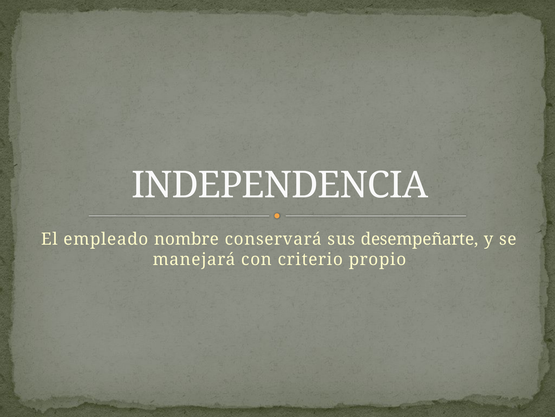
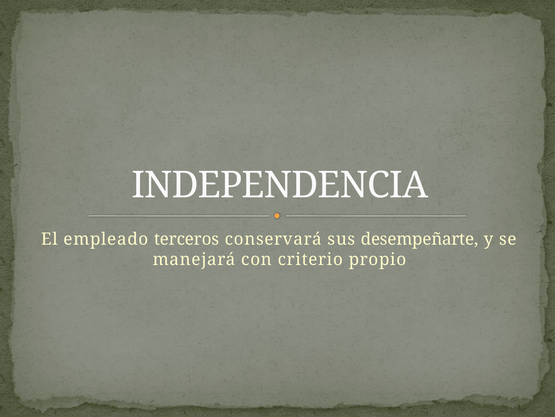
nombre: nombre -> terceros (187, 239)
